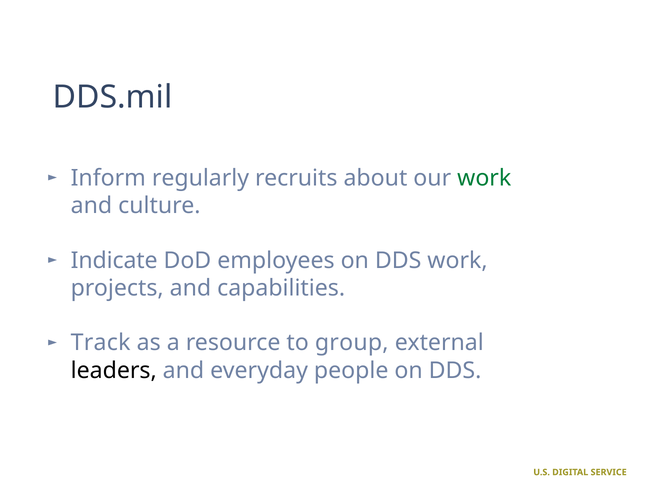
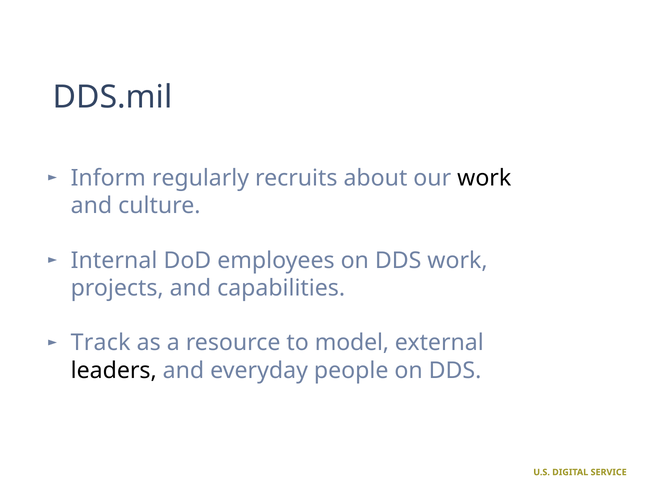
work colour: green -> black (484, 178)
Indicate: Indicate -> Internal (114, 261)
group: group -> model (352, 343)
